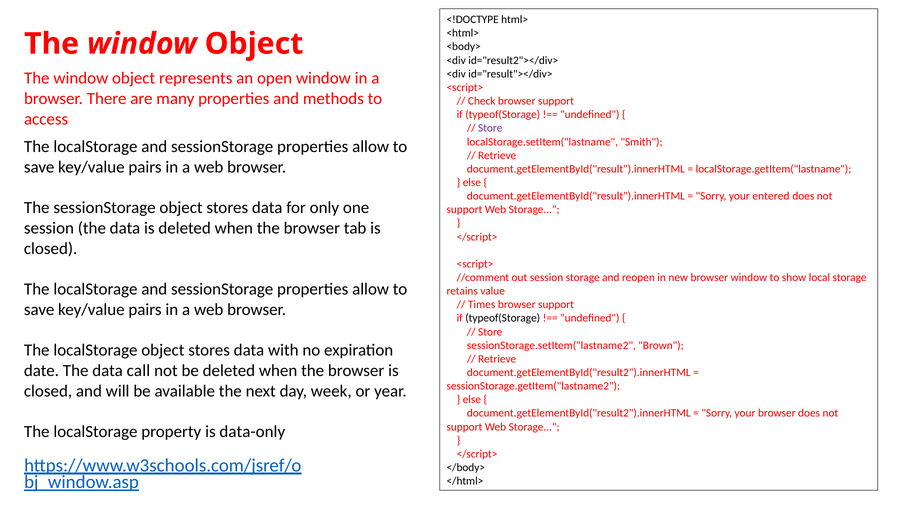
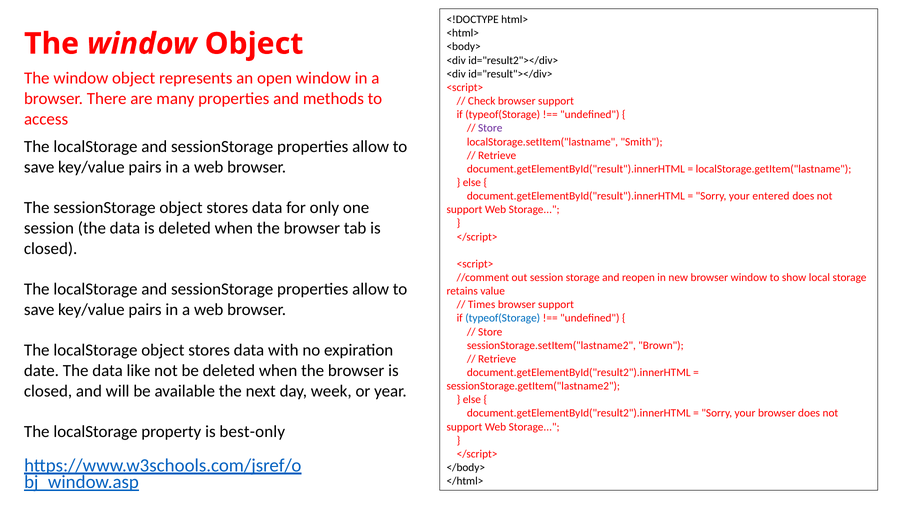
typeof(Storage colour: black -> blue (503, 318)
call: call -> like (139, 371)
data-only: data-only -> best-only (252, 432)
